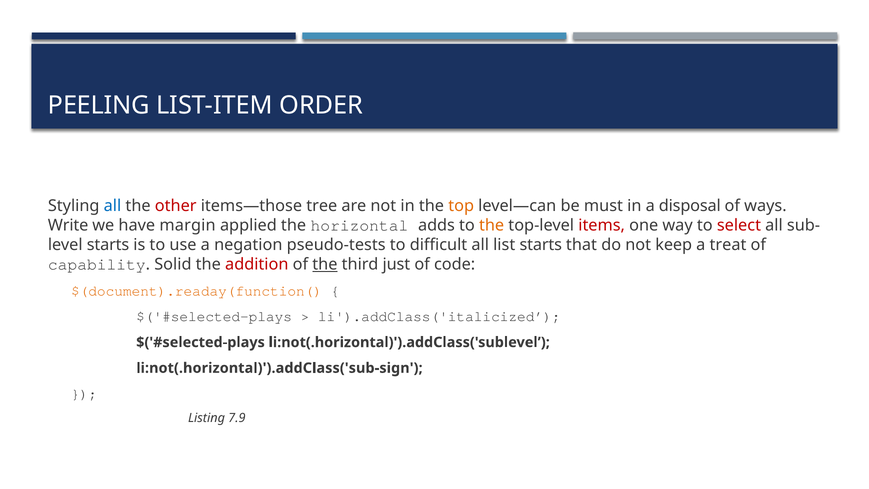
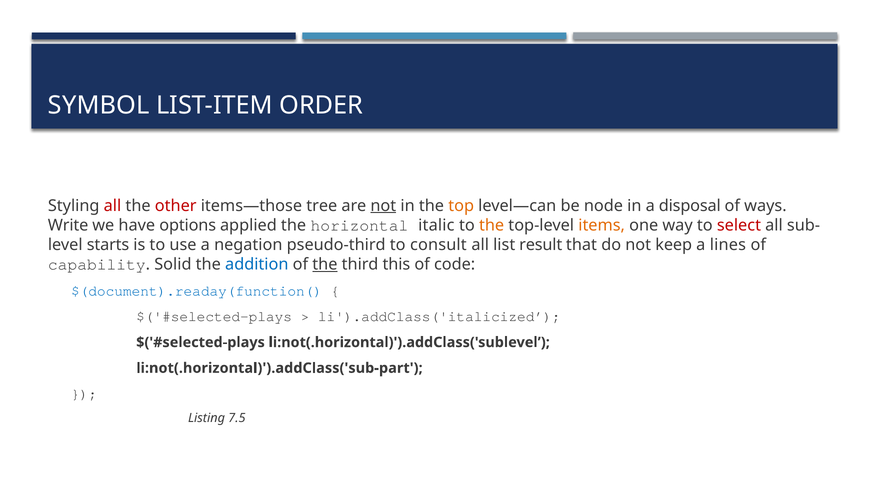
PEELING: PEELING -> SYMBOL (99, 106)
all colour: blue -> red (112, 206)
not underline: none -> present (383, 206)
must: must -> node (603, 206)
margin: margin -> options (188, 225)
adds: adds -> italic (436, 225)
items colour: red -> orange (602, 225)
pseudo-tests: pseudo-tests -> pseudo-third (336, 245)
difficult: difficult -> consult (438, 245)
list starts: starts -> result (541, 245)
treat: treat -> lines (728, 245)
addition colour: red -> blue (257, 264)
just: just -> this (396, 264)
$(document).readay(function( colour: orange -> blue (197, 291)
li:not(.horizontal)').addClass('sub-sign: li:not(.horizontal)').addClass('sub-sign -> li:not(.horizontal)').addClass('sub-part (279, 368)
7.9: 7.9 -> 7.5 (237, 418)
